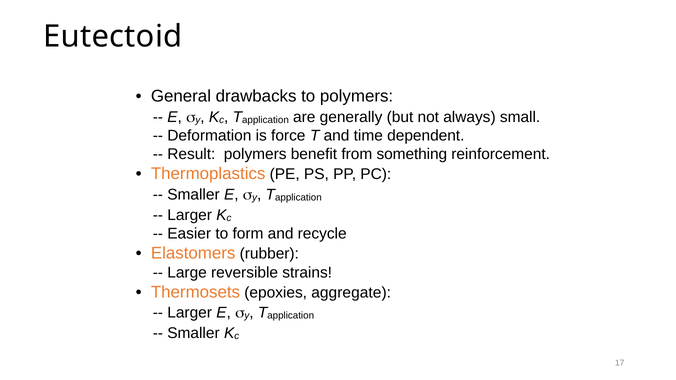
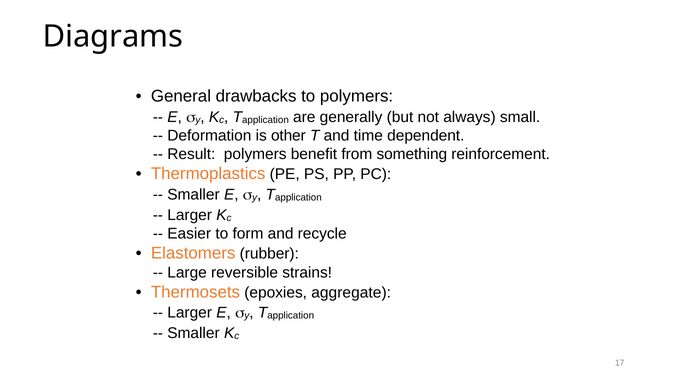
Eutectoid: Eutectoid -> Diagrams (113, 37)
force: force -> other (288, 136)
